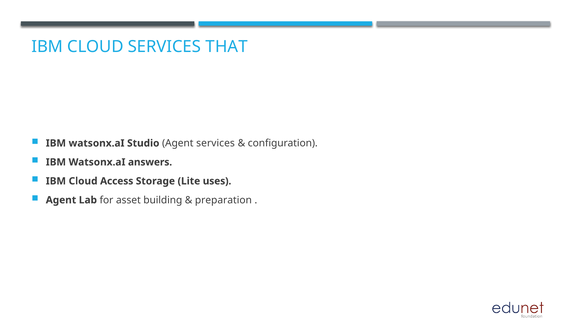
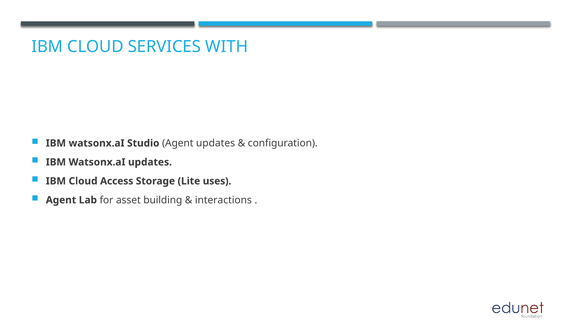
THAT: THAT -> WITH (227, 47)
Agent services: services -> updates (216, 143)
Watsonx.aI answers: answers -> updates (150, 162)
preparation: preparation -> interactions (223, 200)
